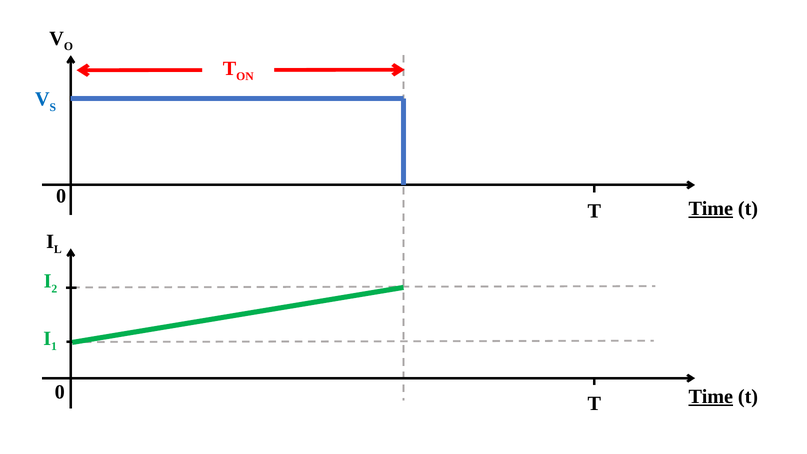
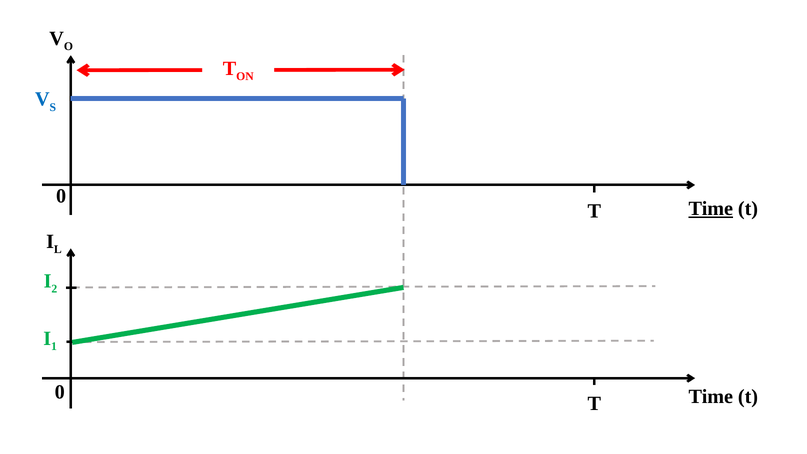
Time underline: present -> none (711, 397)
